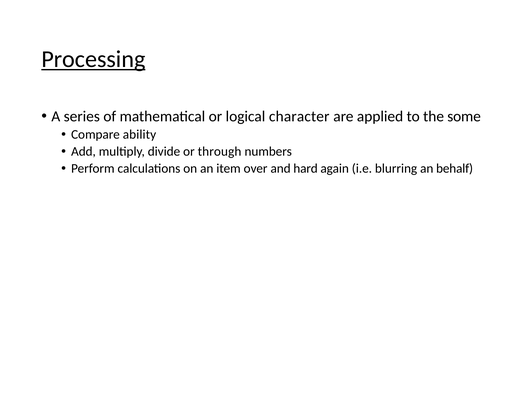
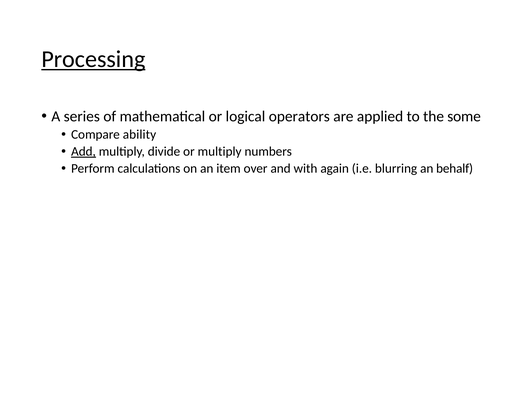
character: character -> operators (299, 116)
Add underline: none -> present (83, 151)
or through: through -> multiply (220, 151)
hard: hard -> with (305, 168)
